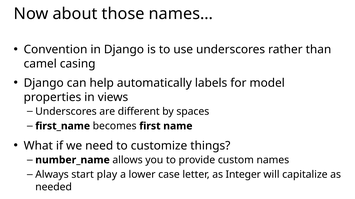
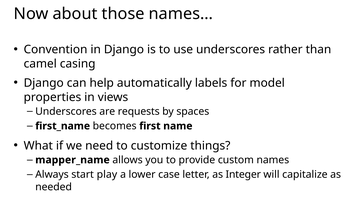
different: different -> requests (139, 112)
number_name: number_name -> mapper_name (72, 160)
